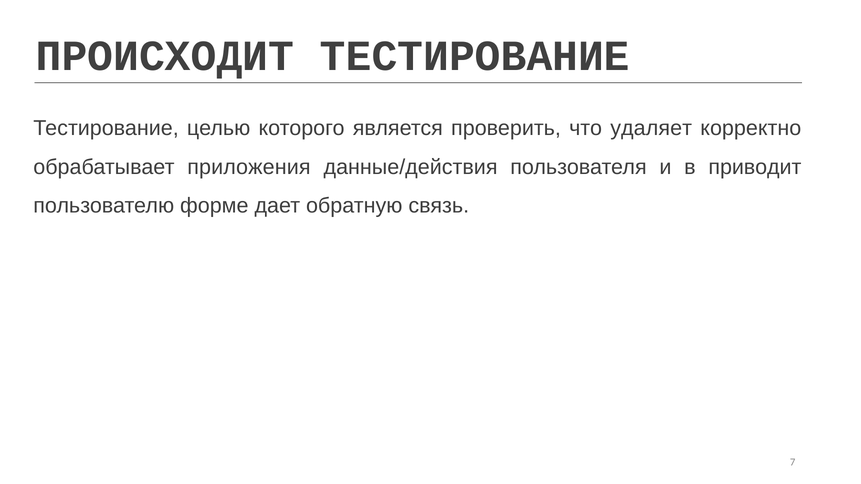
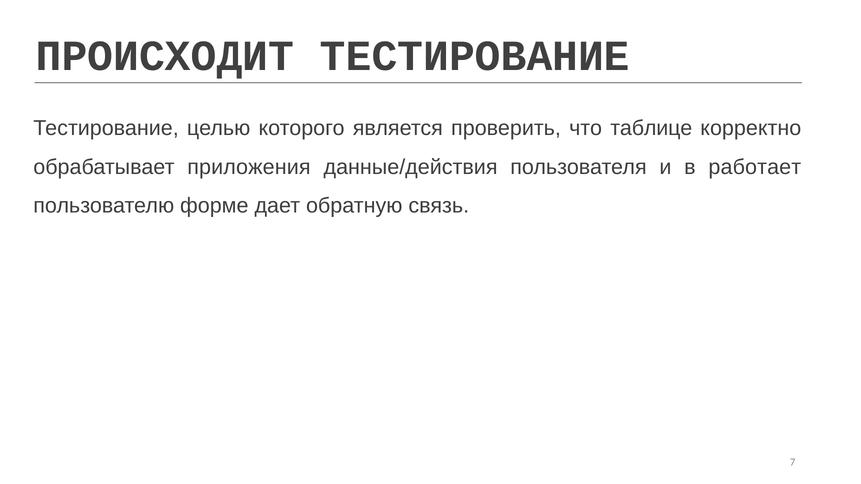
удаляет: удаляет -> таблице (651, 128)
приводит: приводит -> работает (755, 167)
